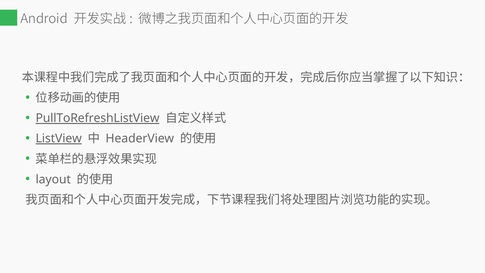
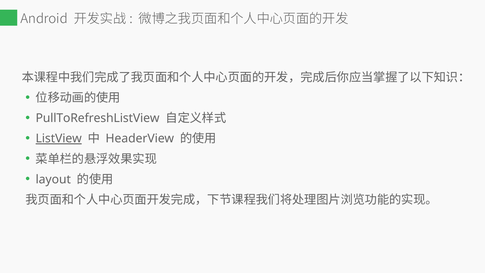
PullToRefreshListView underline: present -> none (98, 118)
